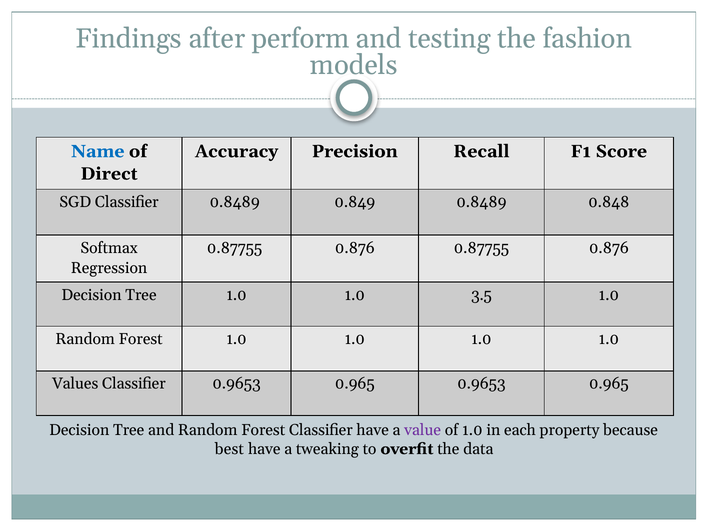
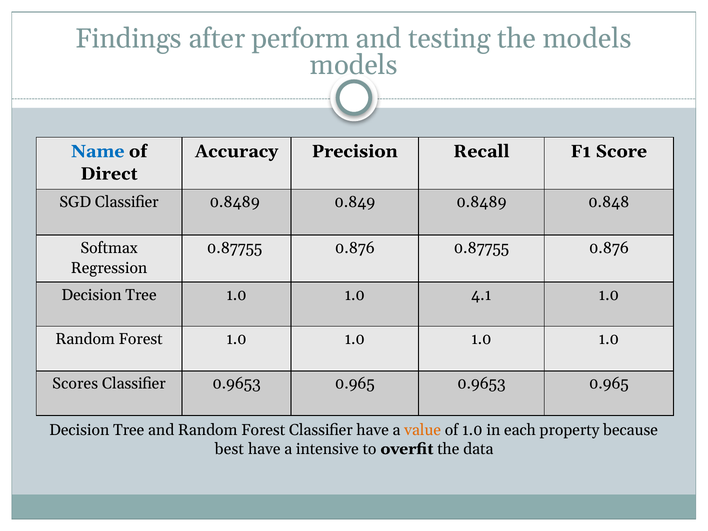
the fashion: fashion -> models (587, 39)
3.5: 3.5 -> 4.1 (481, 295)
Values: Values -> Scores (75, 384)
value colour: purple -> orange (423, 430)
tweaking: tweaking -> intensive (327, 449)
